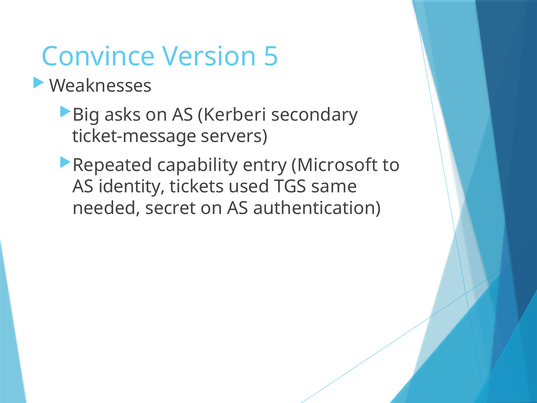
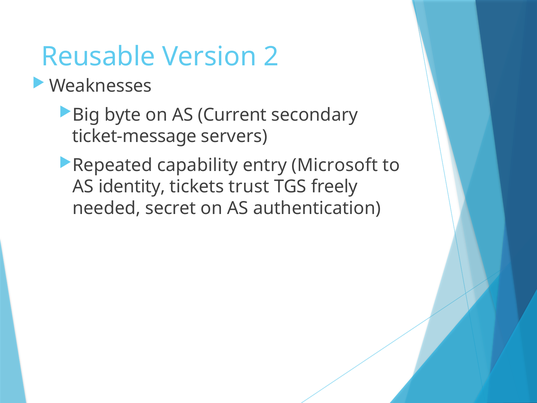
Convince: Convince -> Reusable (98, 56)
5: 5 -> 2 (271, 56)
asks: asks -> byte (123, 115)
Kerberi: Kerberi -> Current (232, 115)
used: used -> trust (249, 187)
same: same -> freely (334, 187)
